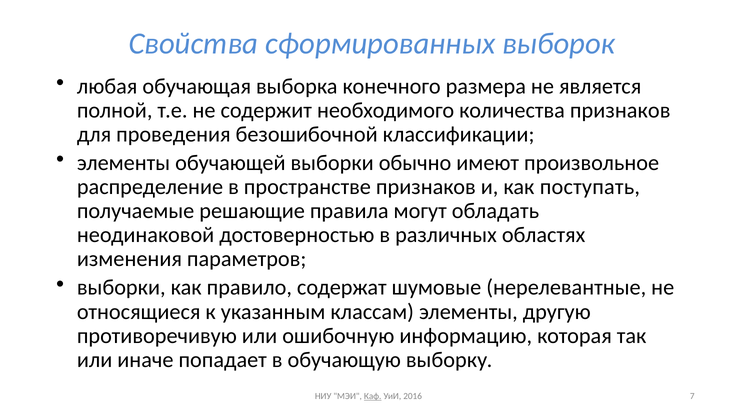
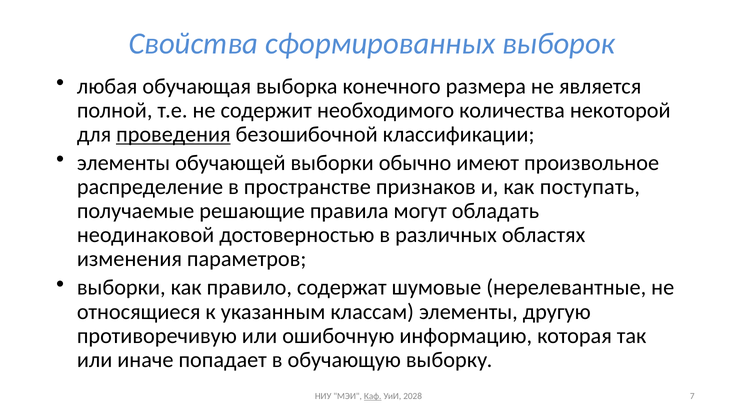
количества признаков: признаков -> некоторой (620, 110)
проведения underline: none -> present (173, 134)
2016: 2016 -> 2028 (413, 396)
